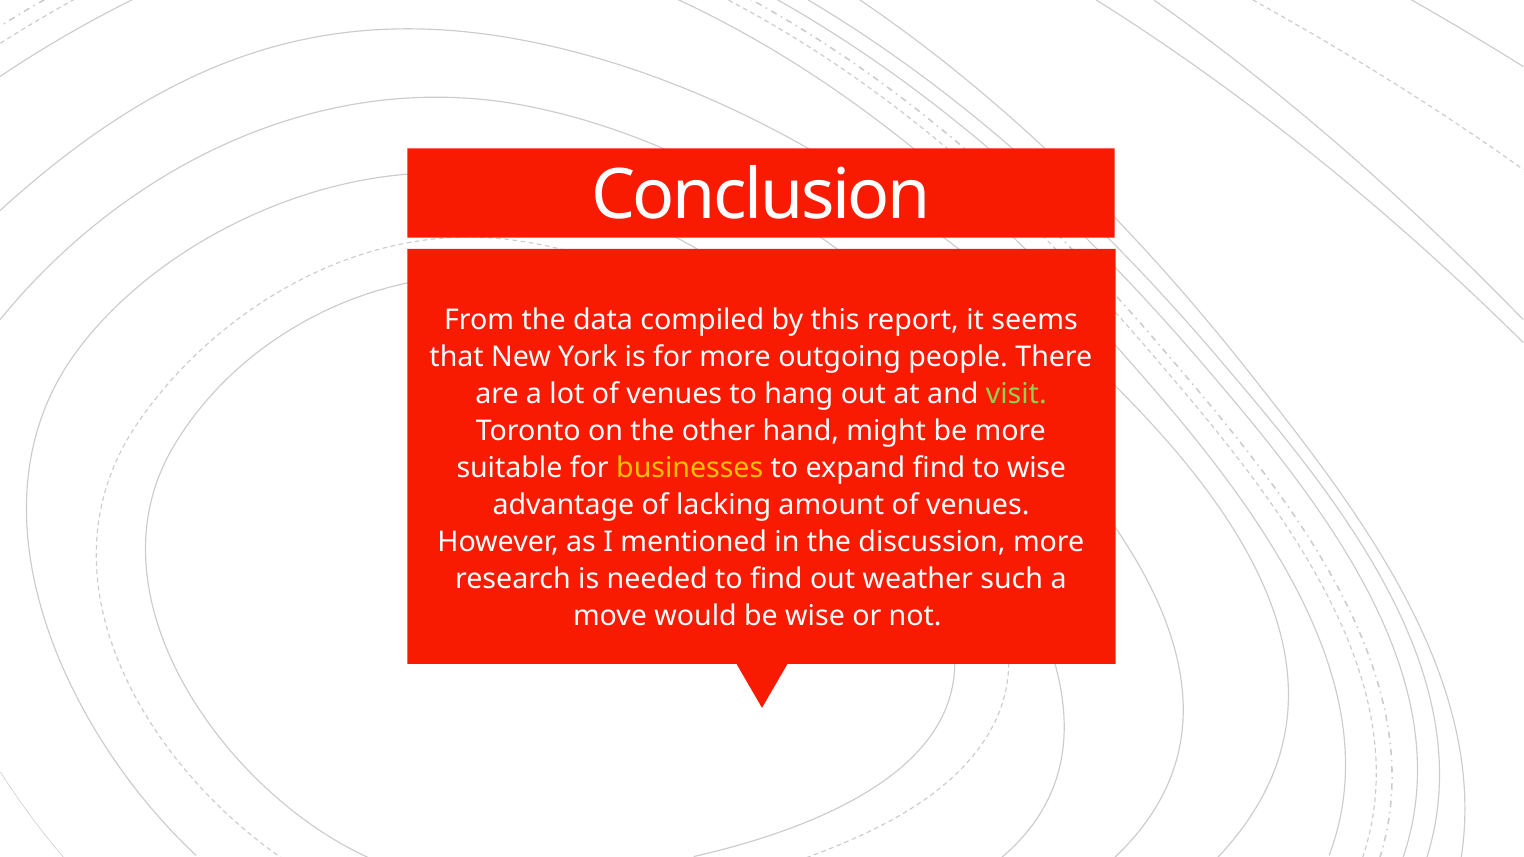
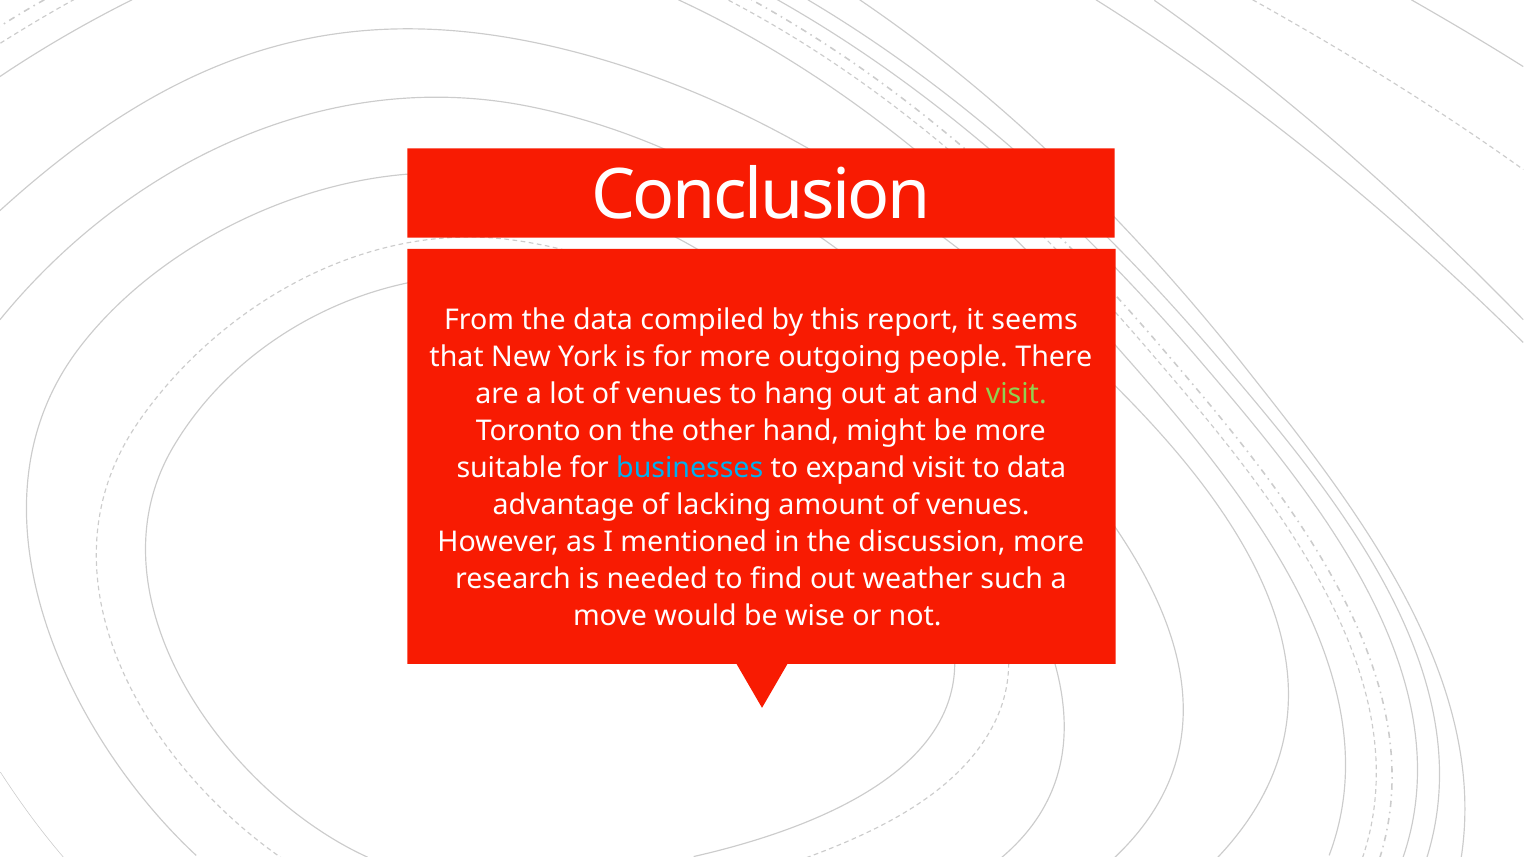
businesses colour: yellow -> light blue (690, 468)
expand find: find -> visit (939, 468)
to wise: wise -> data (1036, 468)
